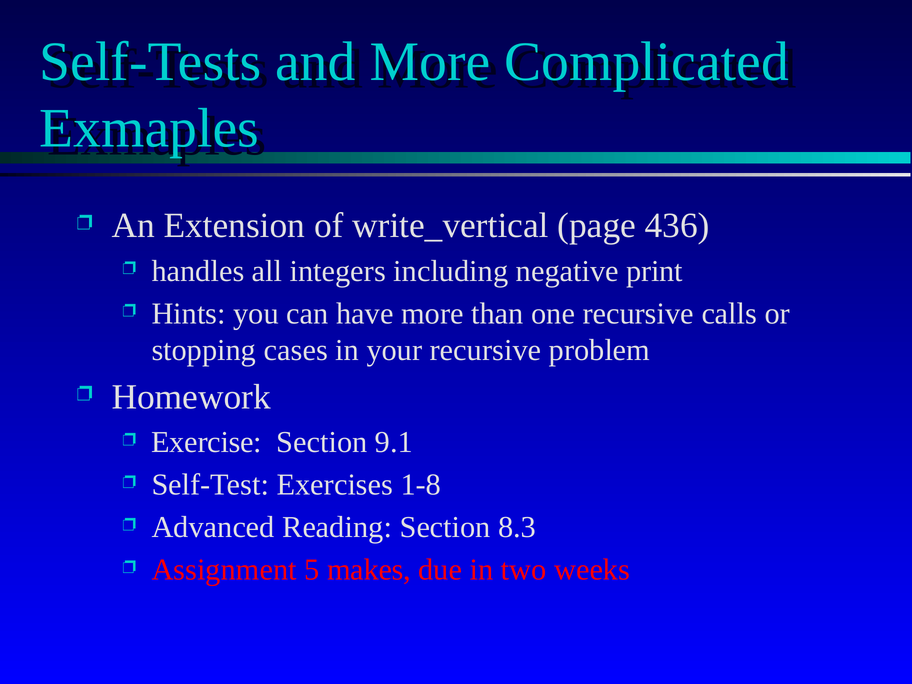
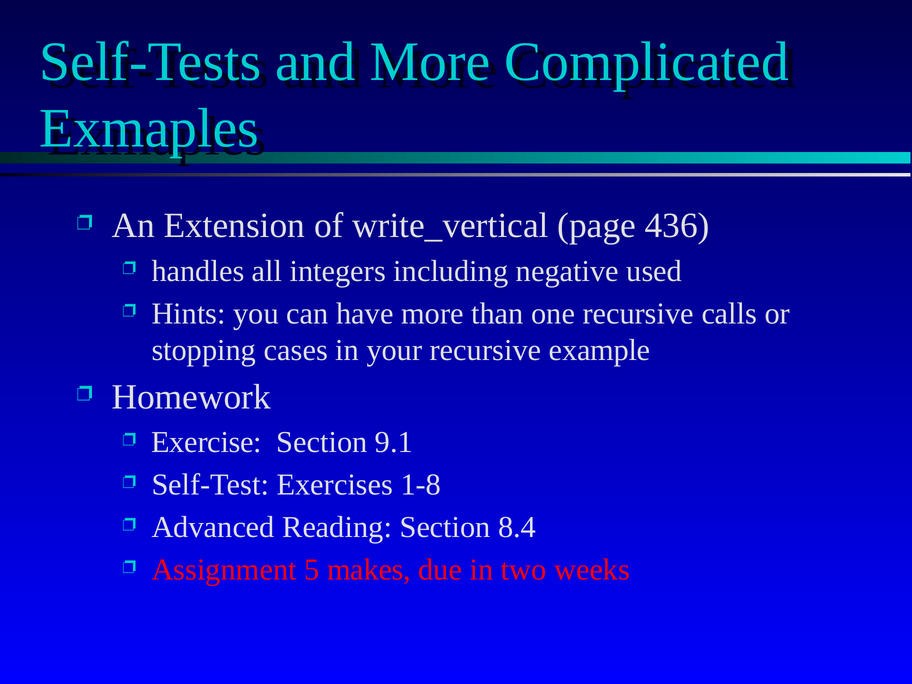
print: print -> used (654, 271)
problem: problem -> example (600, 350)
8.3: 8.3 -> 8.4 (517, 527)
